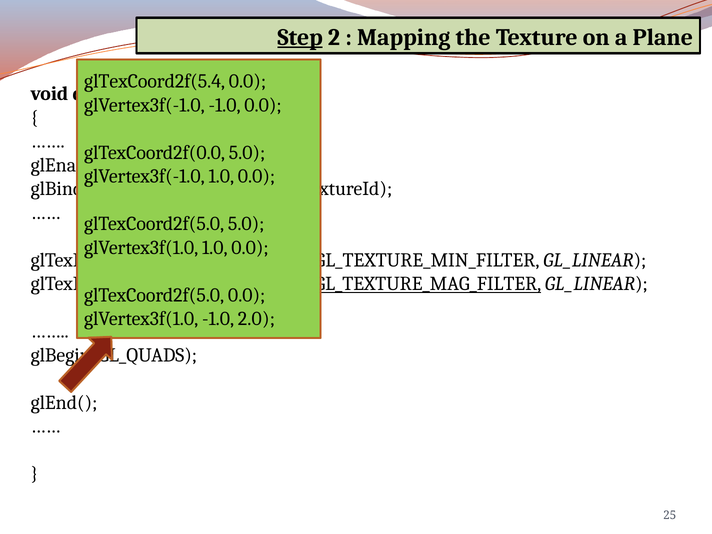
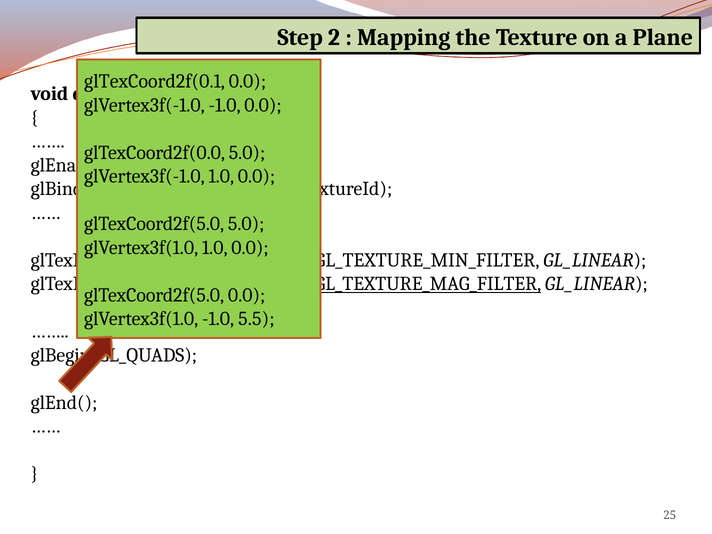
Step underline: present -> none (300, 37)
glTexCoord2f(5.4: glTexCoord2f(5.4 -> glTexCoord2f(0.1 (155, 81)
2.0: 2.0 -> 5.5 (256, 319)
